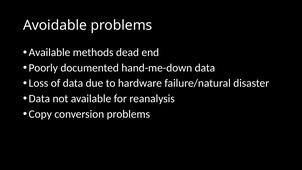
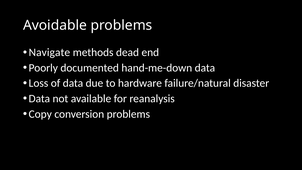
Available: Available -> Navigate (49, 52)
